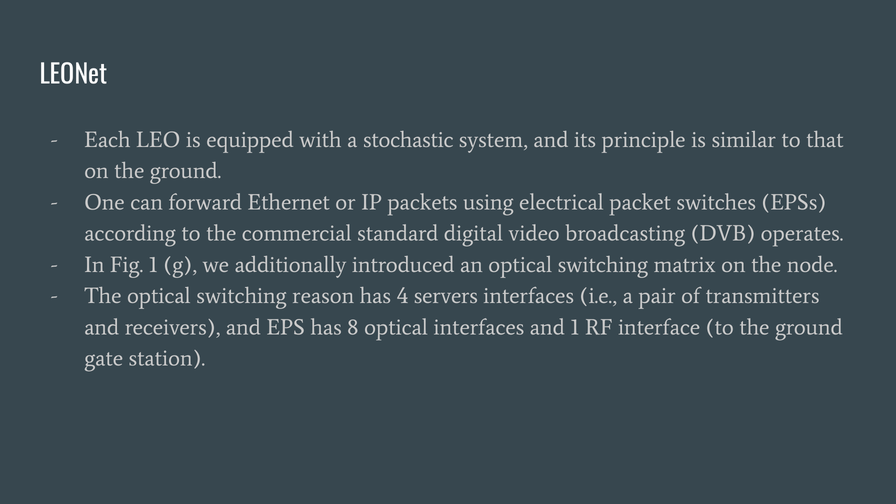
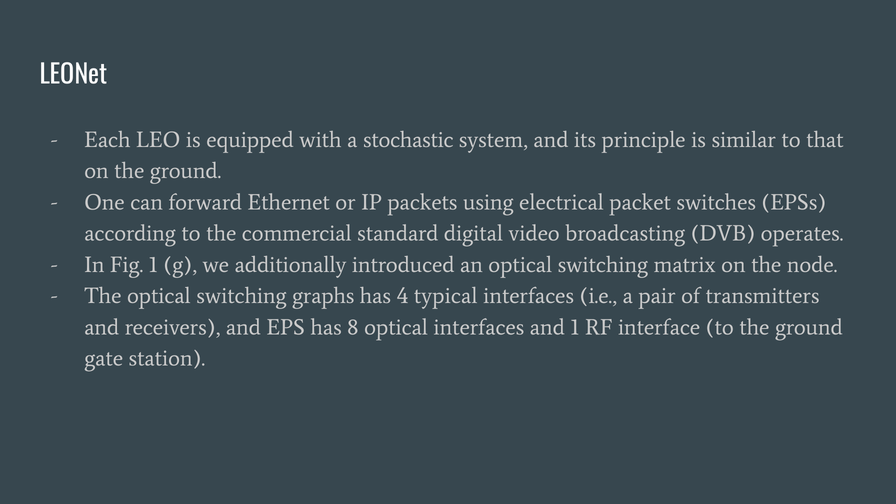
reason: reason -> graphs (323, 296)
servers: servers -> typical (446, 296)
